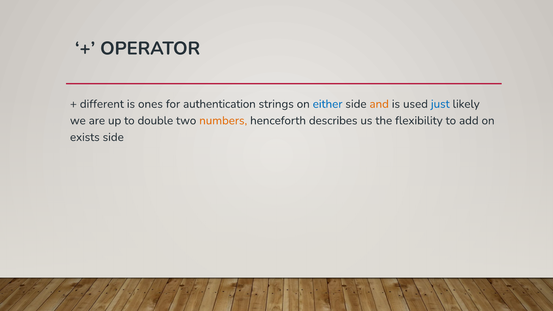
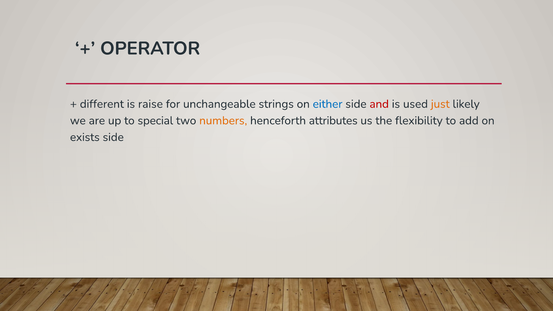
ones: ones -> raise (150, 104)
authentication: authentication -> unchangeable (219, 104)
and colour: orange -> red (379, 104)
just colour: blue -> orange (440, 104)
double: double -> special (155, 121)
describes: describes -> attributes (333, 121)
